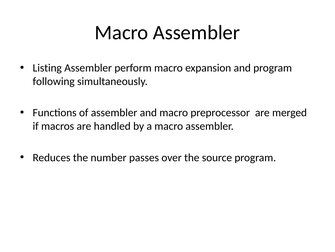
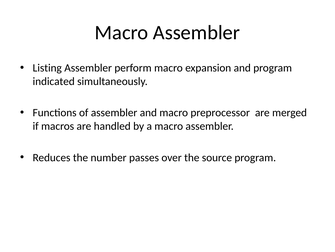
following: following -> indicated (54, 81)
